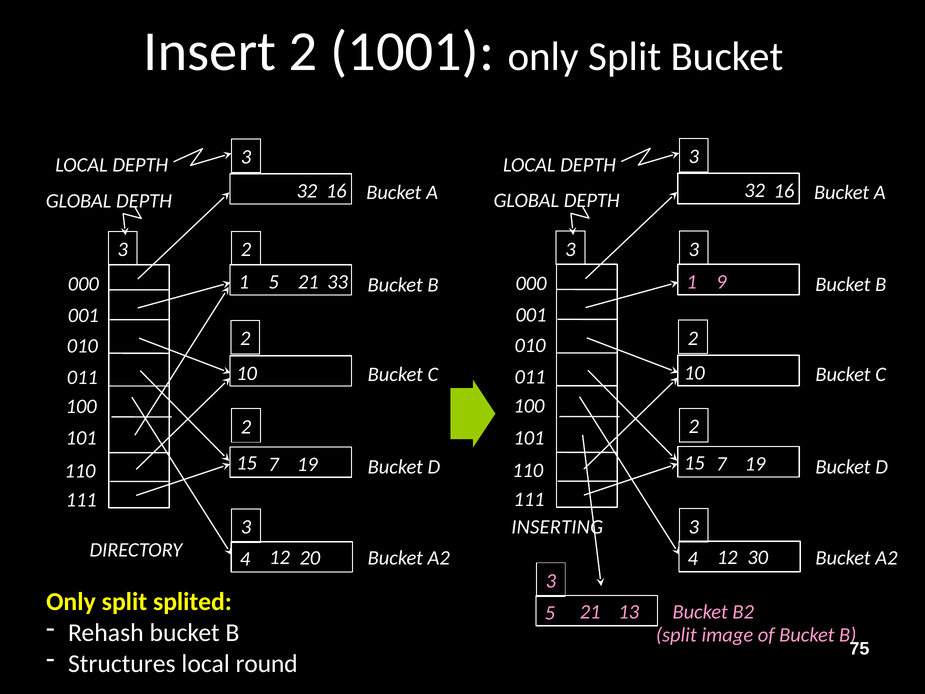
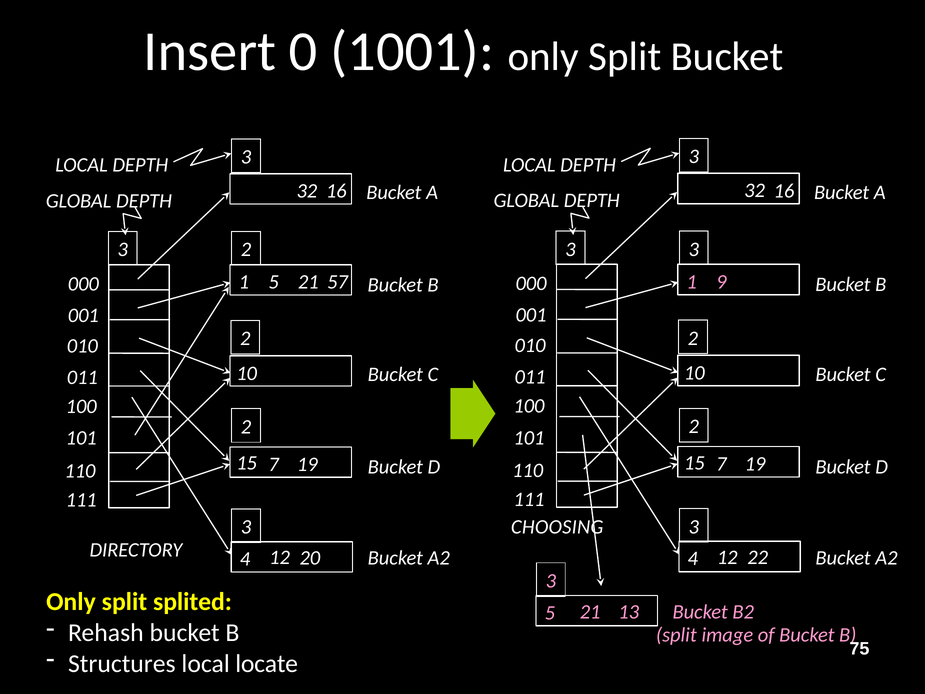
Insert 2: 2 -> 0 (303, 51)
33: 33 -> 57 (338, 282)
INSERTING: INSERTING -> CHOOSING (557, 527)
30: 30 -> 22 (758, 557)
round: round -> locate (267, 663)
